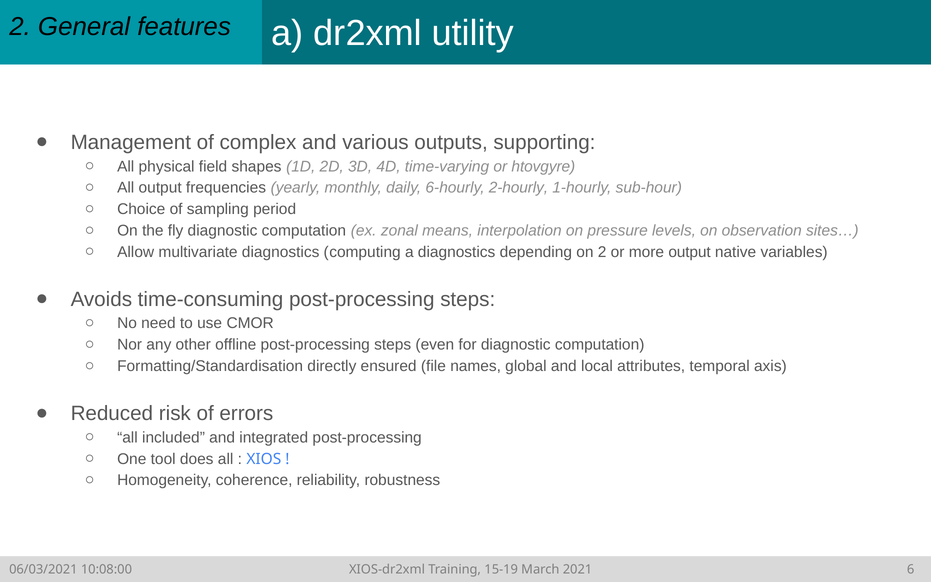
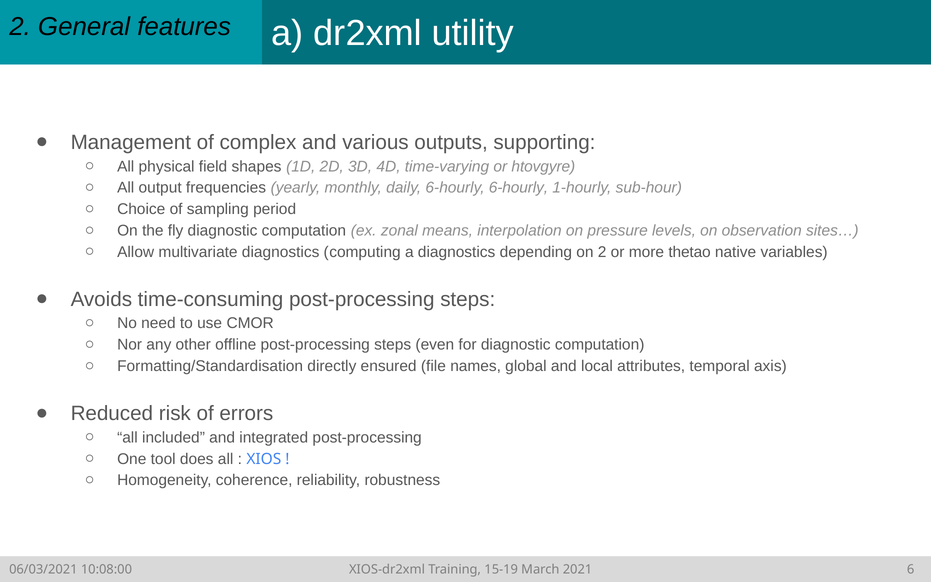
6-hourly 2-hourly: 2-hourly -> 6-hourly (518, 188)
more output: output -> thetao (690, 252)
